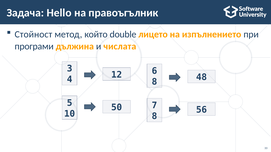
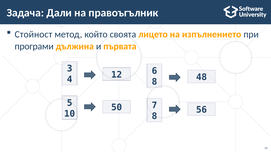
Hello: Hello -> Дали (59, 13)
double: double -> своята (123, 34)
числата: числата -> първата (120, 46)
